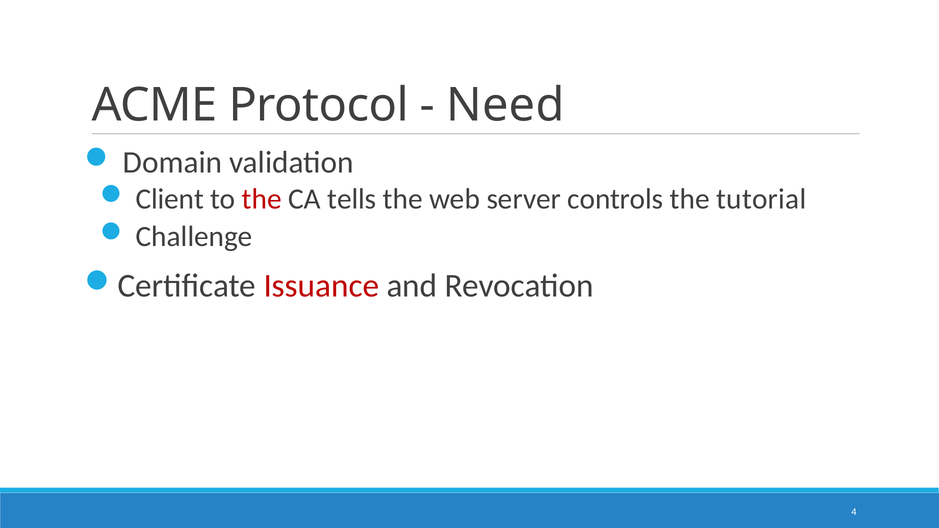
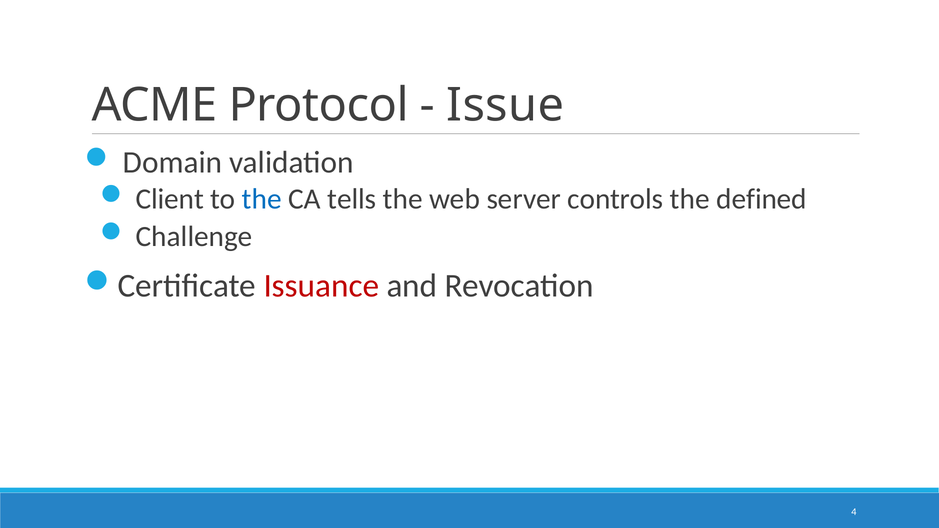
Need: Need -> Issue (505, 105)
the colour: red -> blue (262, 199)
tutorial: tutorial -> defined (762, 199)
